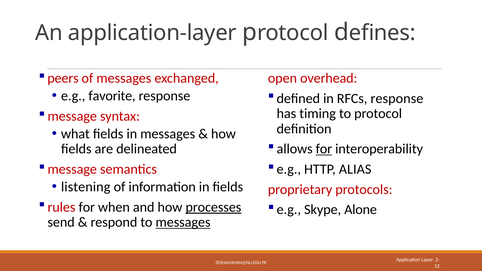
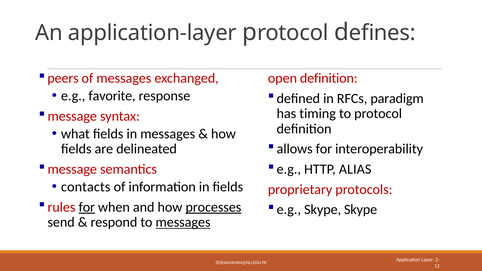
open overhead: overhead -> definition (329, 78)
RFCs response: response -> paradigm (397, 98)
for underline: present -> none (324, 149)
listening: listening -> contacts (86, 187)
for underline: none -> present (87, 207)
Skype Alone: Alone -> Skype (361, 210)
